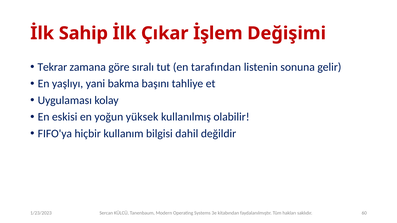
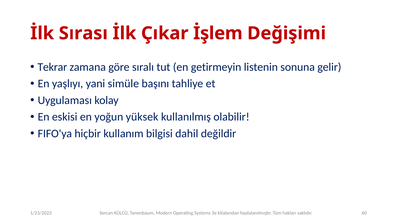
Sahip: Sahip -> Sırası (83, 33)
tarafından: tarafından -> getirmeyin (216, 67)
bakma: bakma -> simüle (123, 84)
